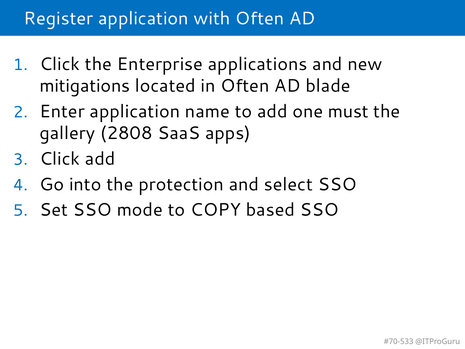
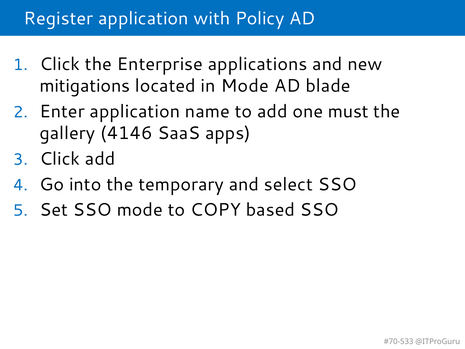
with Often: Often -> Policy (260, 18)
in Often: Often -> Mode (245, 86)
2808: 2808 -> 4146 (126, 133)
protection: protection -> temporary (181, 184)
